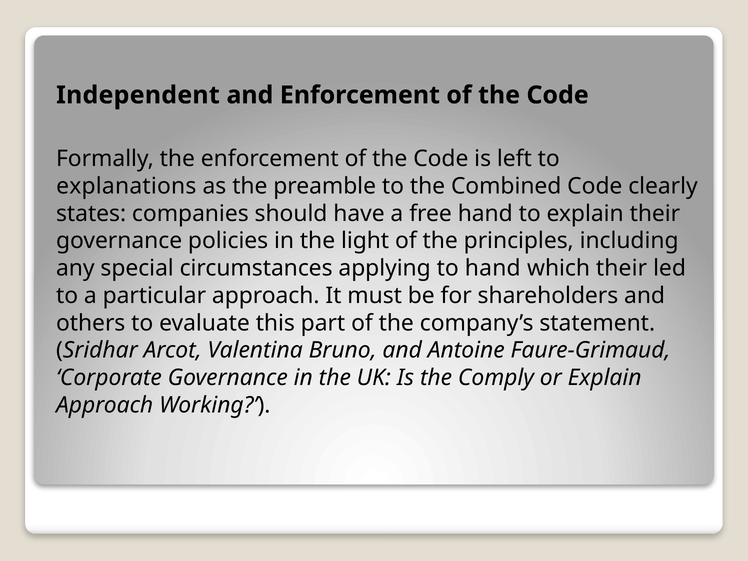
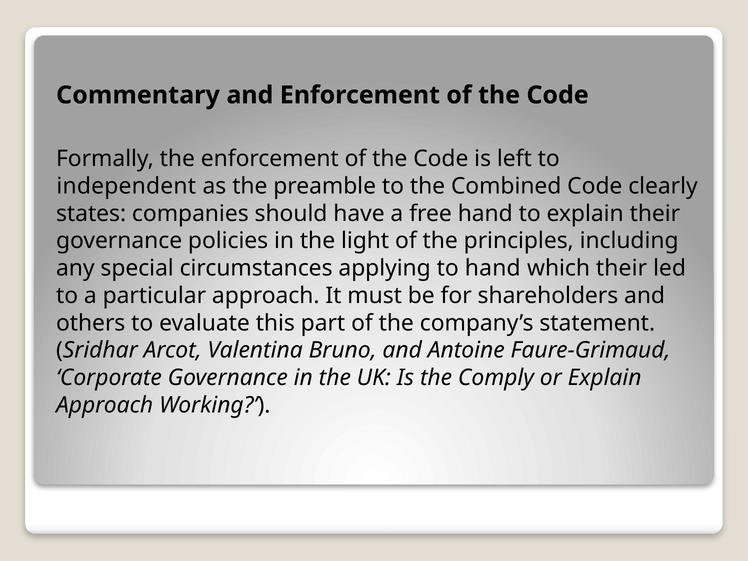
Independent: Independent -> Commentary (138, 95)
explanations: explanations -> independent (126, 186)
